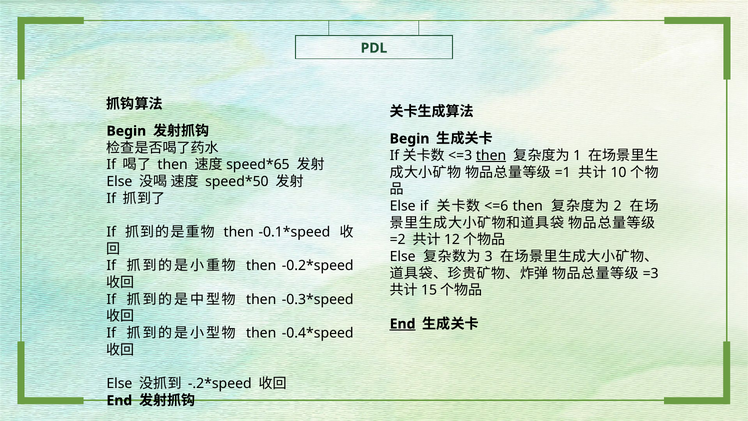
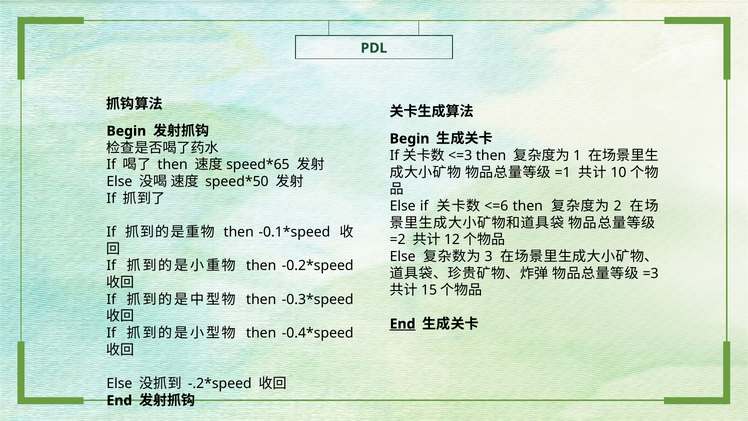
then underline: present -> none (491, 155)
